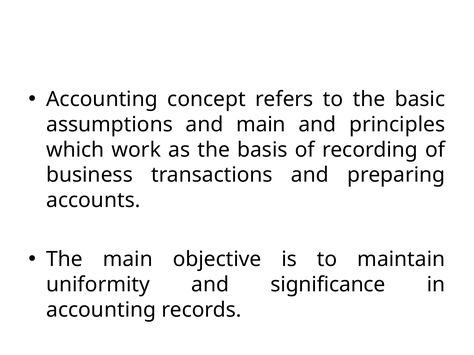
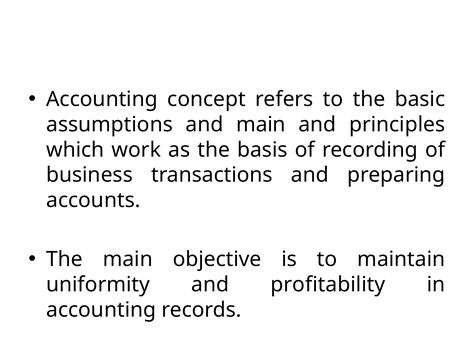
significance: significance -> profitability (328, 285)
